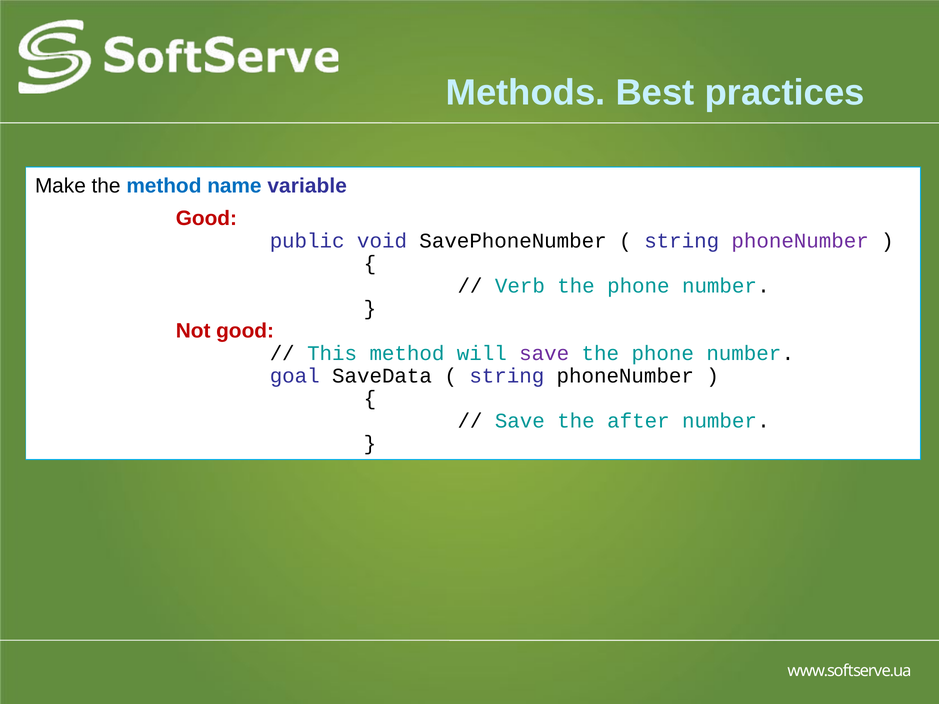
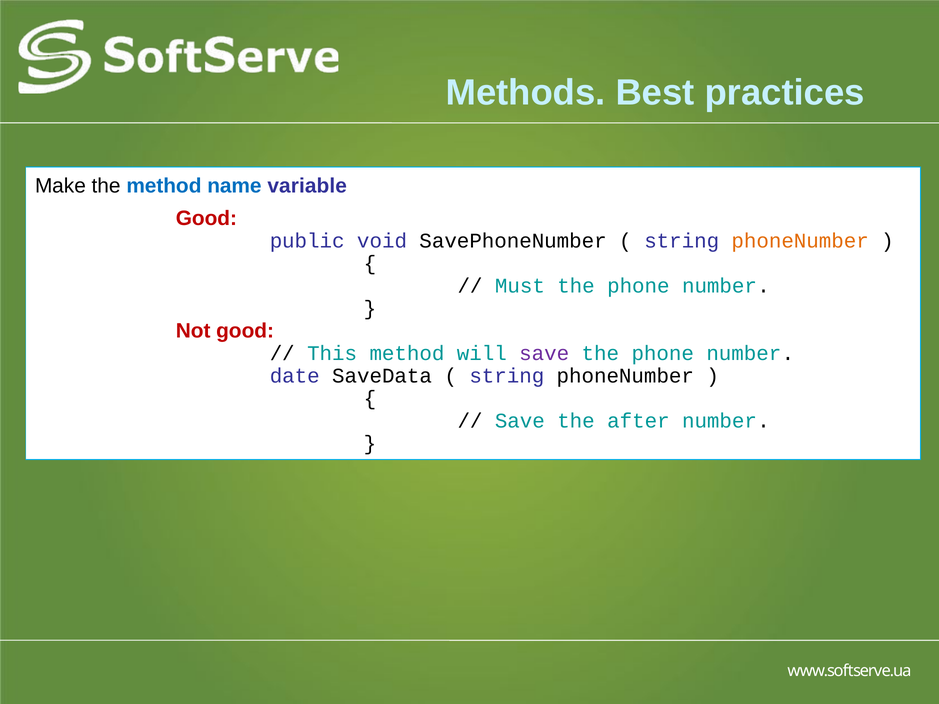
phoneNumber colour: purple -> orange (800, 241)
Verb: Verb -> Must (520, 286)
goal: goal -> date (295, 376)
